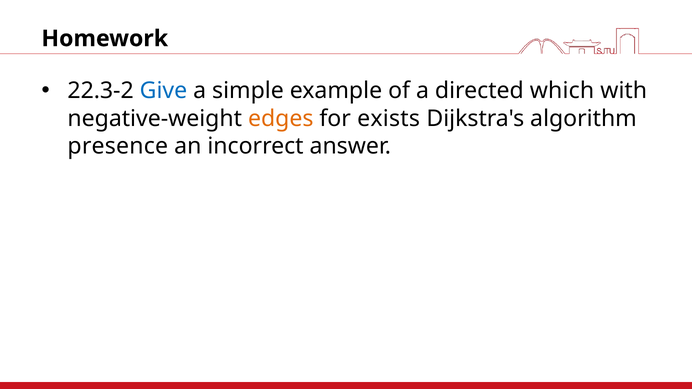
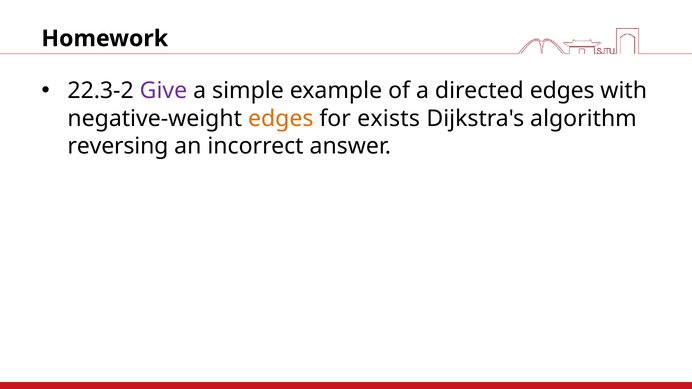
Give colour: blue -> purple (163, 91)
directed which: which -> edges (562, 91)
presence: presence -> reversing (118, 146)
